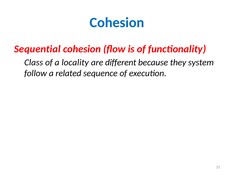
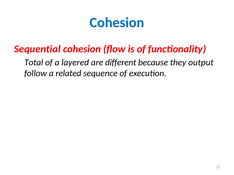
Class: Class -> Total (34, 63)
locality: locality -> layered (75, 63)
system: system -> output (201, 63)
